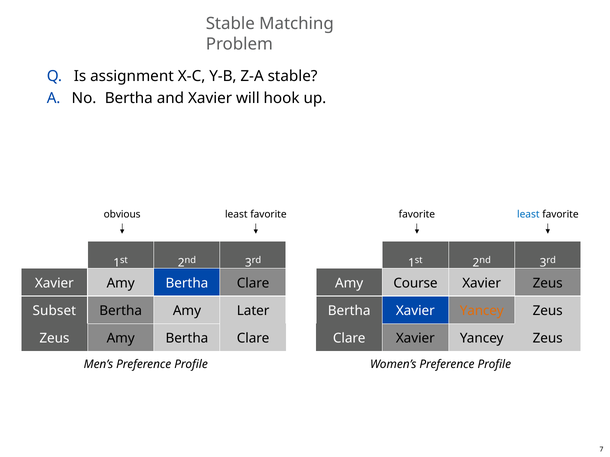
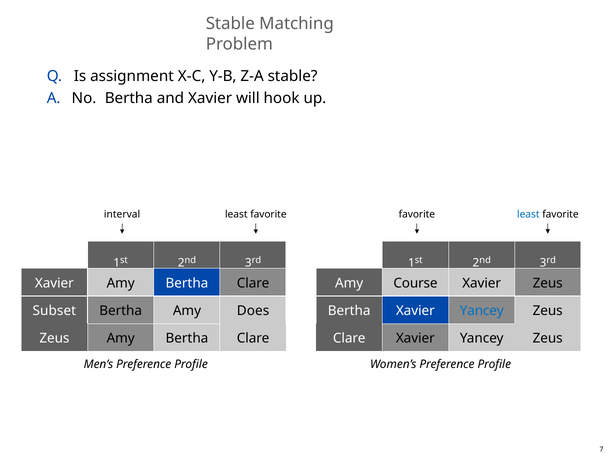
obvious: obvious -> interval (122, 215)
Later: Later -> Does (253, 311)
Yancey colour: orange -> blue (482, 311)
